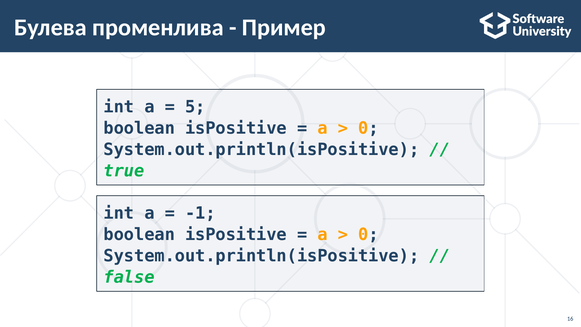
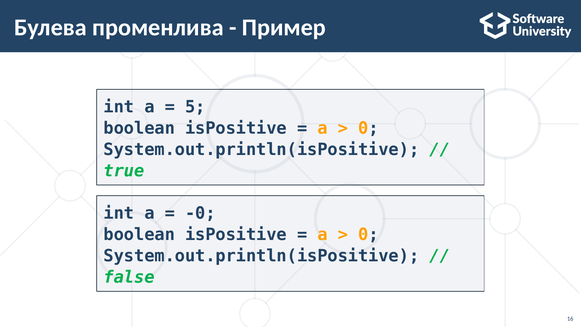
-1: -1 -> -0 (200, 213)
